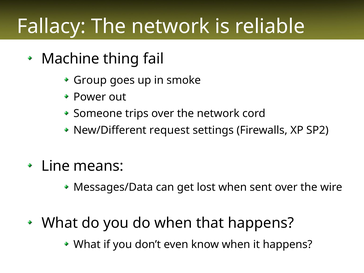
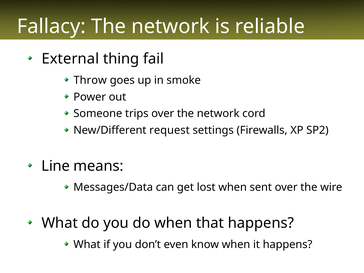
Machine: Machine -> External (70, 59)
Group: Group -> Throw (90, 80)
